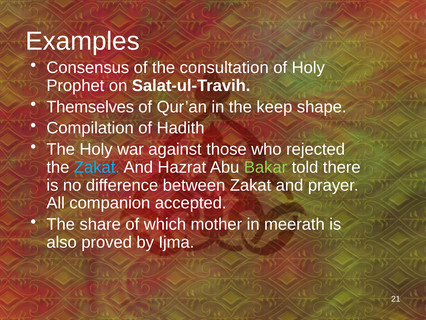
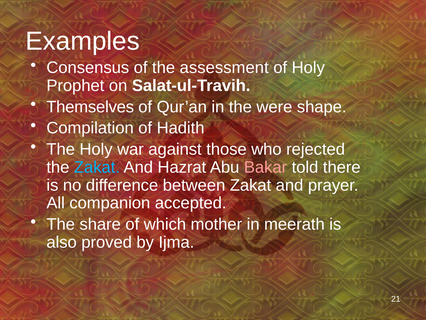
consultation: consultation -> assessment (224, 68)
keep: keep -> were (274, 107)
Bakar colour: light green -> pink (266, 167)
